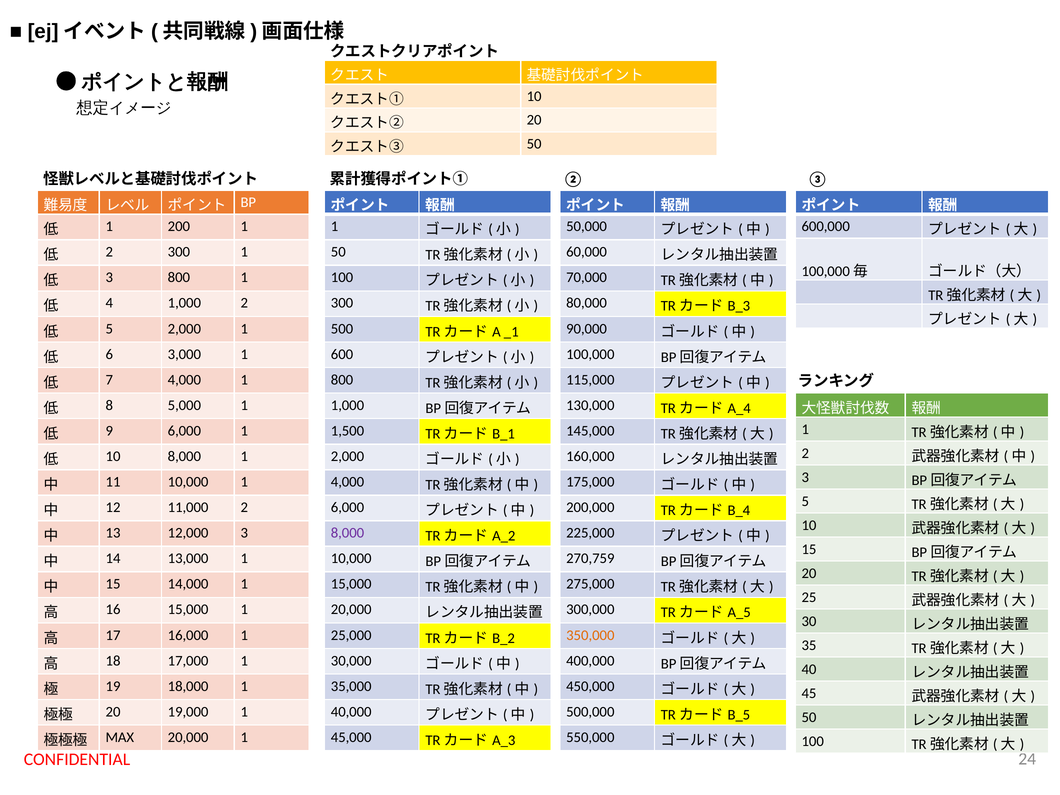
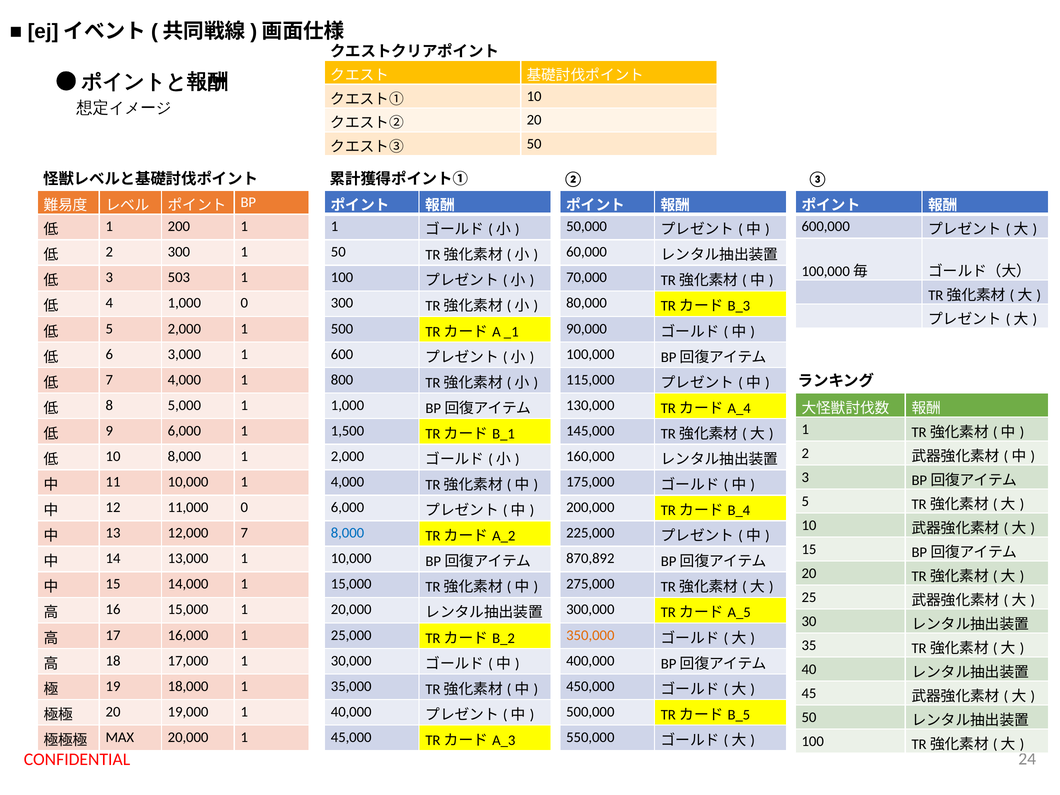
3 800: 800 -> 503 (179, 278)
1,000 2: 2 -> 0 (244, 303)
11,000 2: 2 -> 0 (244, 507)
8,000 colour: purple -> blue (347, 533)
12,000 3: 3 -> 7 (244, 533)
270,759: 270,759 -> 870,892 (590, 559)
